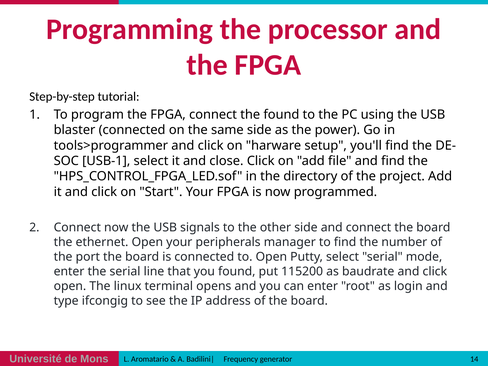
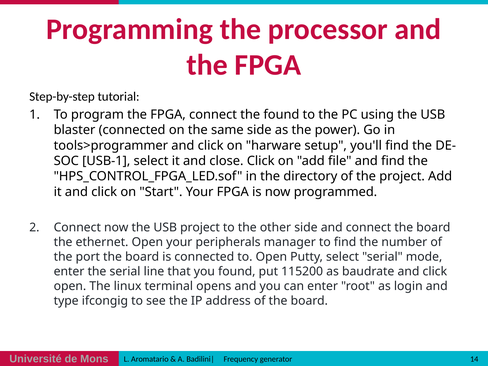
USB signals: signals -> project (200, 228)
